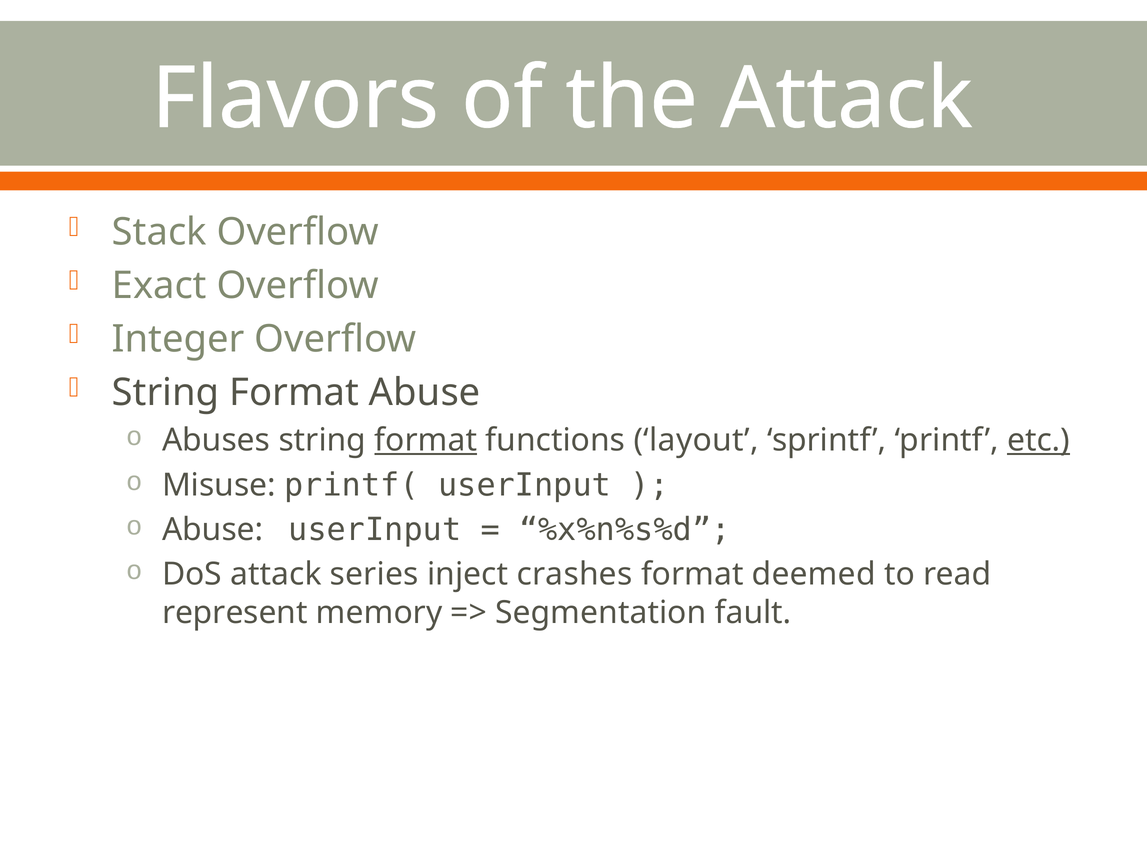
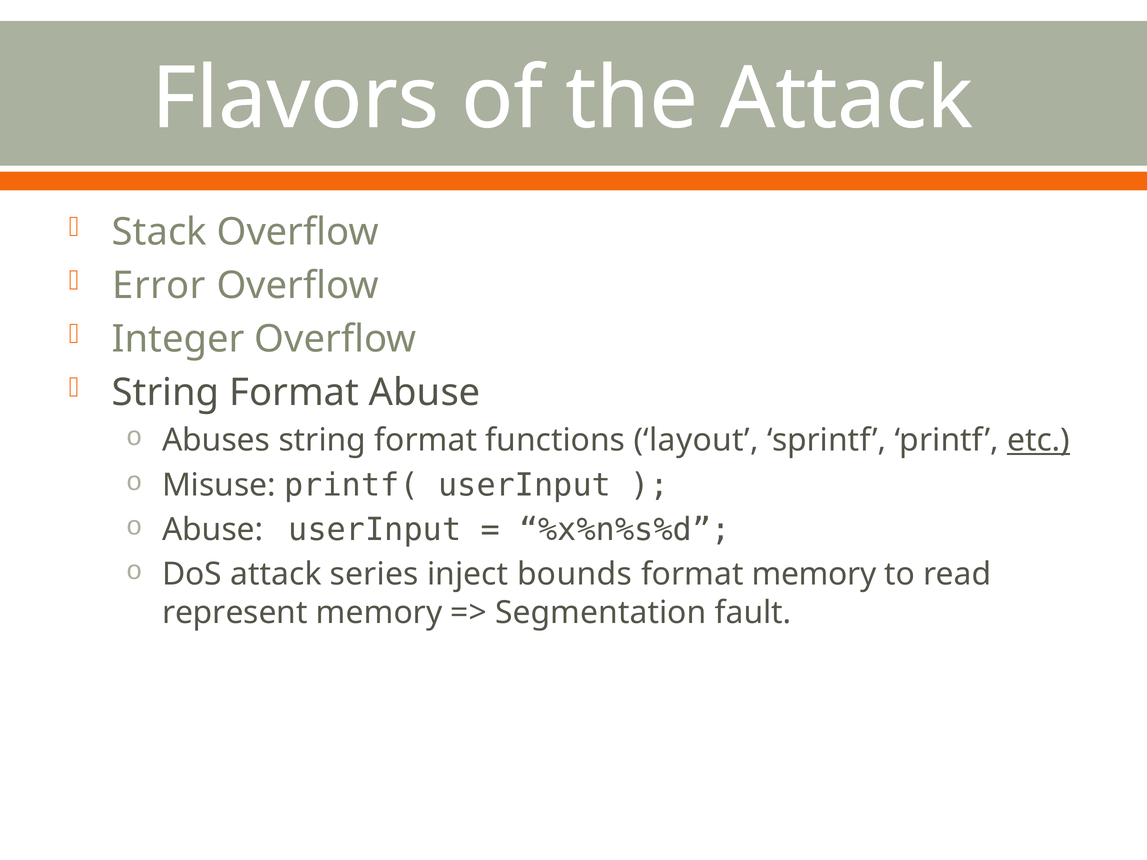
Exact: Exact -> Error (159, 286)
format underline: present -> none (426, 441)
crashes: crashes -> bounds (574, 574)
format deemed: deemed -> memory (814, 574)
